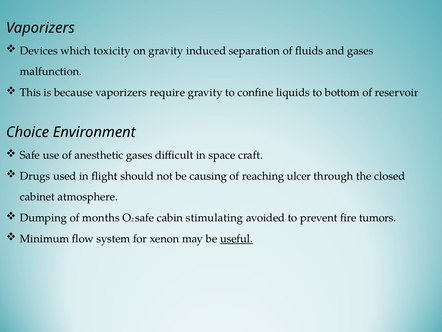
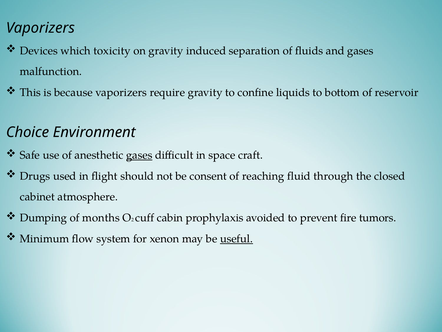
gases underline: none -> present (139, 155)
causing: causing -> consent (208, 176)
ulcer: ulcer -> fluid (299, 176)
safe: safe -> cuff (145, 218)
stimulating: stimulating -> prophylaxis (215, 218)
